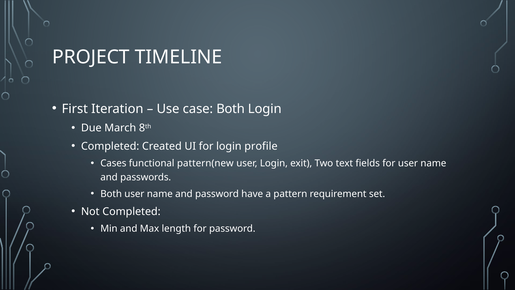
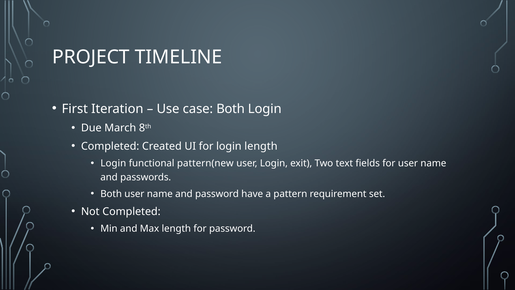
login profile: profile -> length (261, 146)
Cases: Cases -> Login (113, 163)
